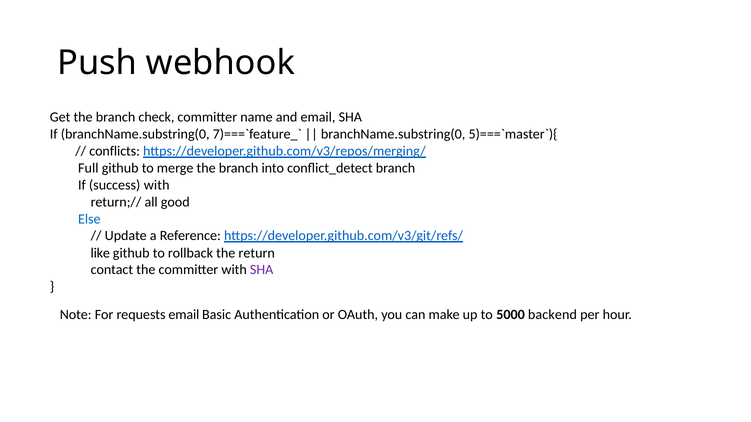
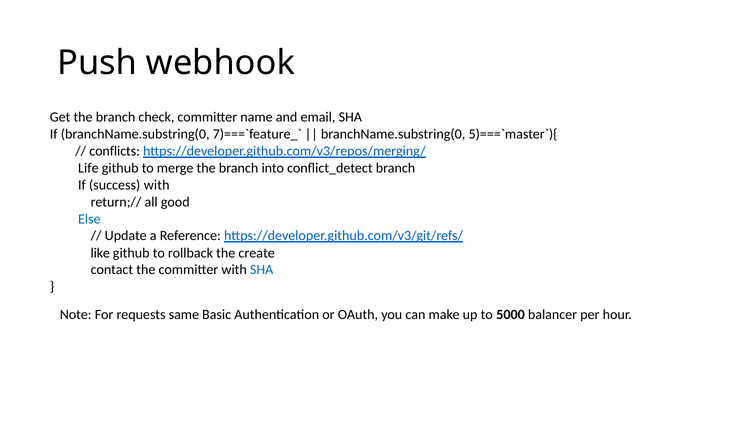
Full: Full -> Life (88, 168)
return: return -> create (257, 253)
SHA colour: purple -> blue (262, 270)
requests email: email -> same (184, 315)
backend: backend -> balancer (553, 315)
